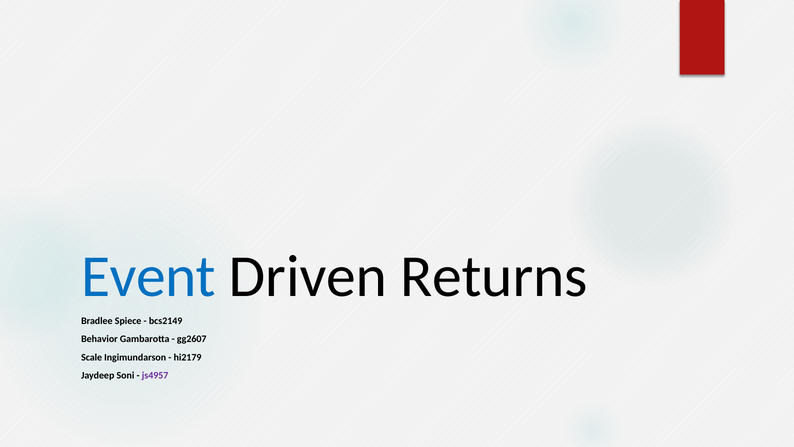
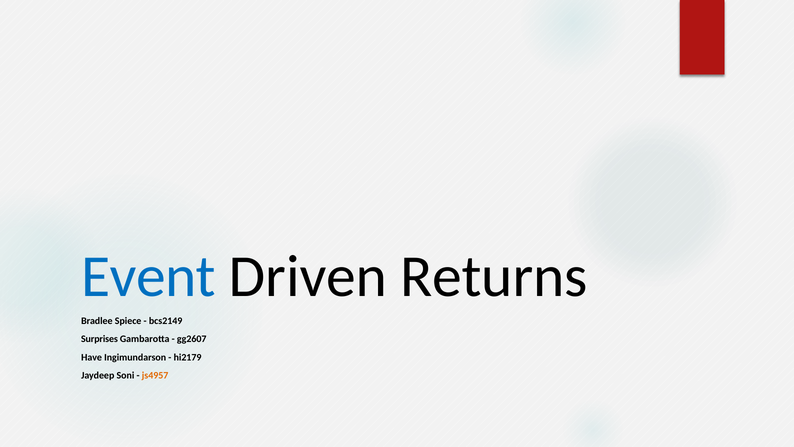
Behavior: Behavior -> Surprises (99, 339)
Scale: Scale -> Have (92, 357)
js4957 colour: purple -> orange (155, 375)
